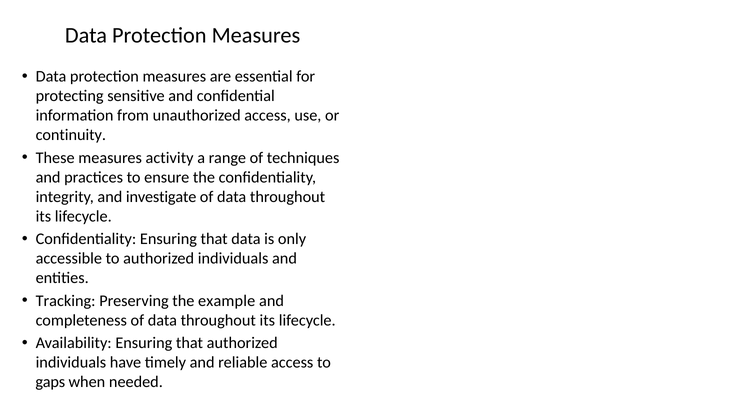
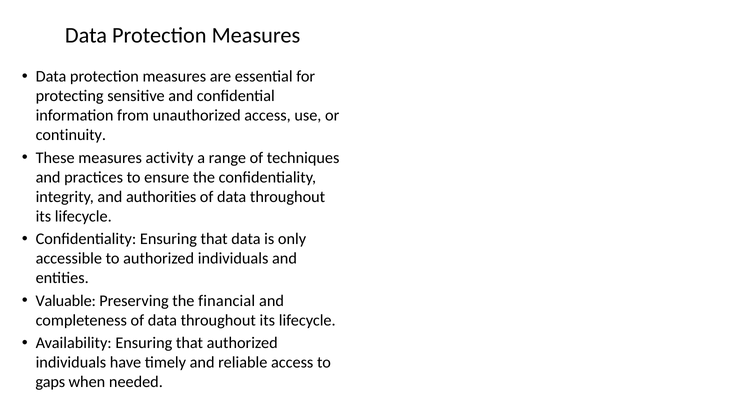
investigate: investigate -> authorities (161, 197)
Tracking: Tracking -> Valuable (66, 301)
example: example -> financial (227, 301)
